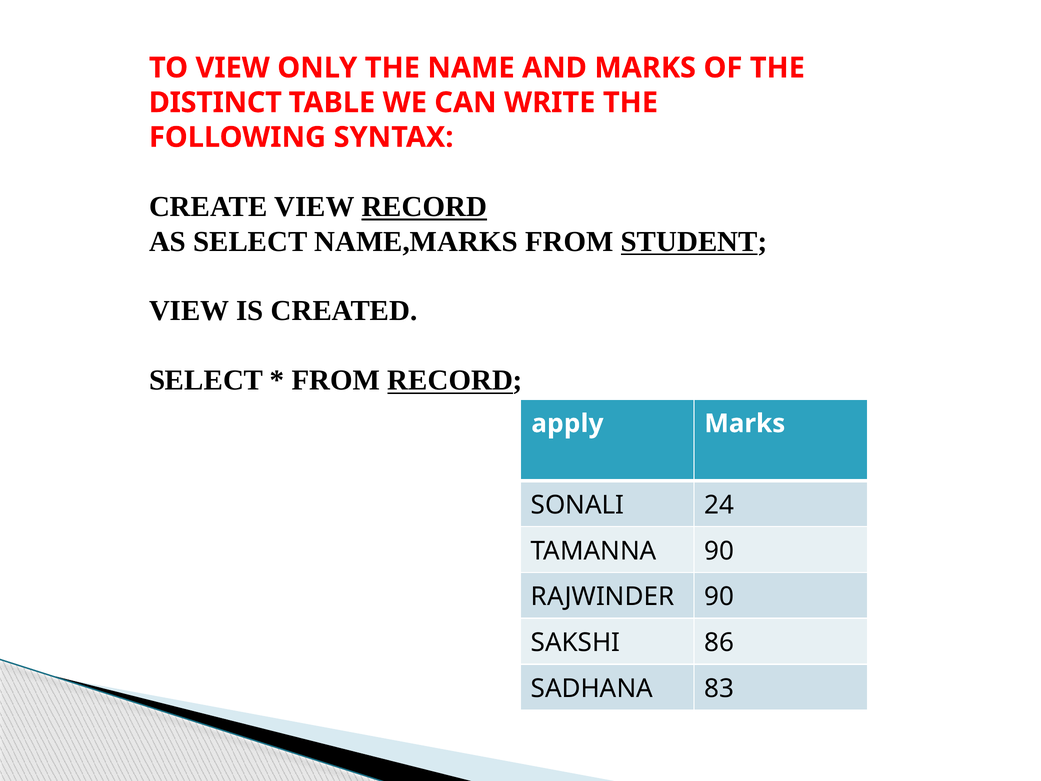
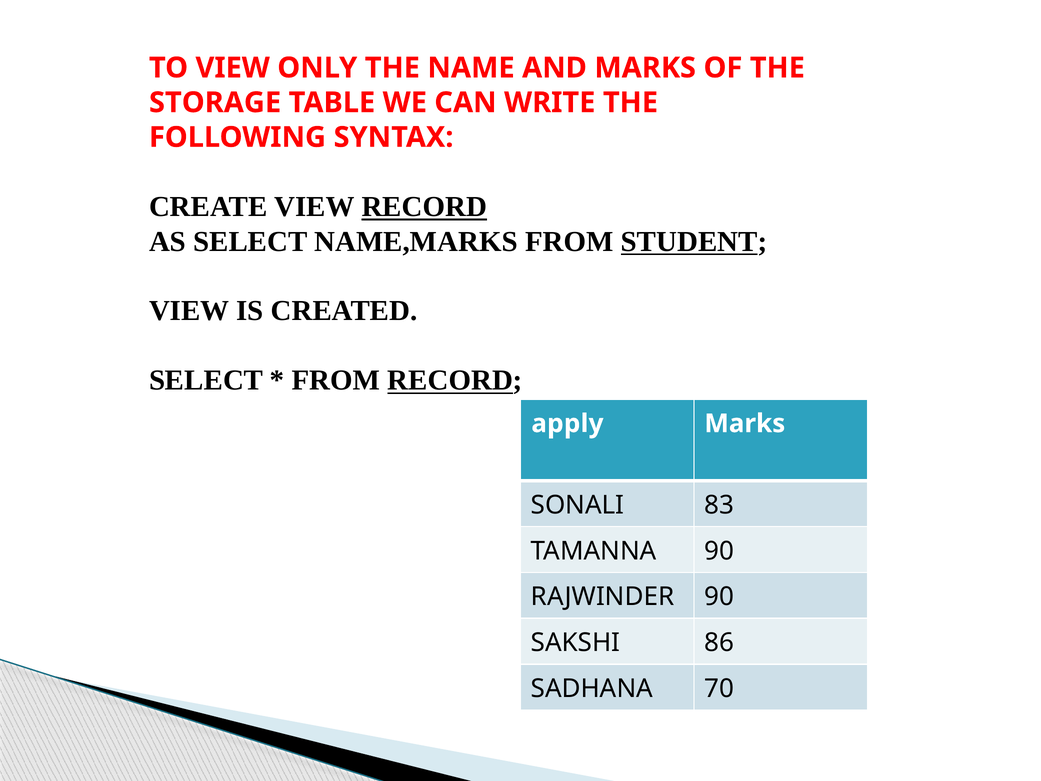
DISTINCT: DISTINCT -> STORAGE (215, 103)
24: 24 -> 83 (719, 505)
83: 83 -> 70 (719, 688)
